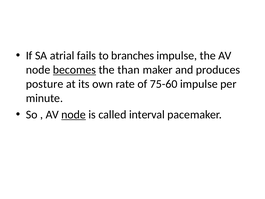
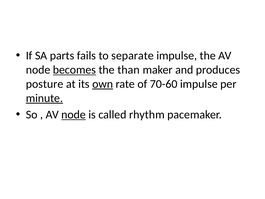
atrial: atrial -> parts (62, 56)
branches: branches -> separate (133, 56)
own underline: none -> present (103, 84)
75-60: 75-60 -> 70-60 (164, 84)
minute underline: none -> present (44, 98)
interval: interval -> rhythm (147, 114)
